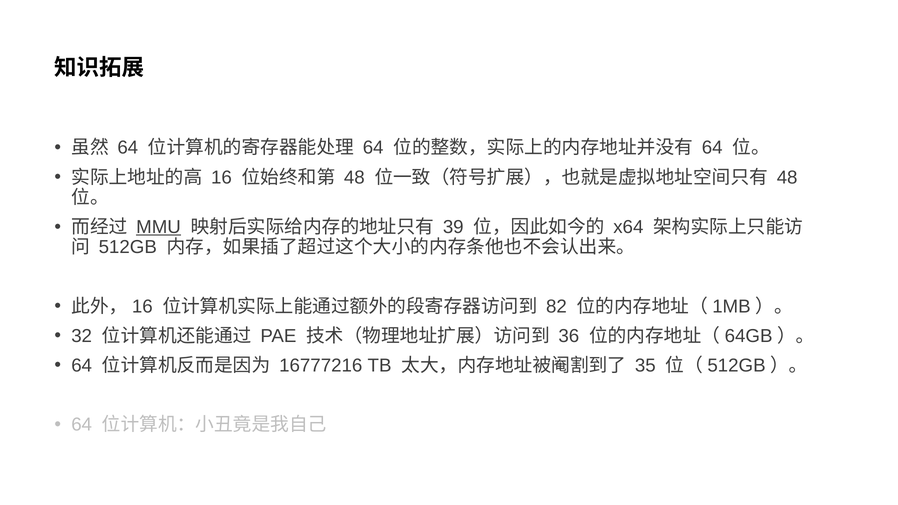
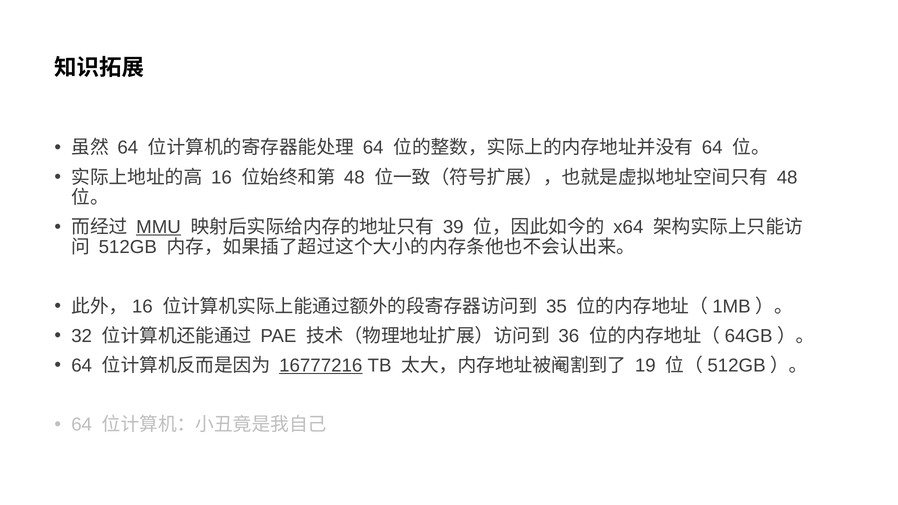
82: 82 -> 35 (556, 306)
16777216 underline: none -> present (321, 366)
35: 35 -> 19 (645, 366)
